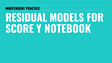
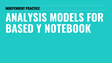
RESIDUAL: RESIDUAL -> ANALYSIS (26, 18)
SCORE: SCORE -> BASED (20, 29)
